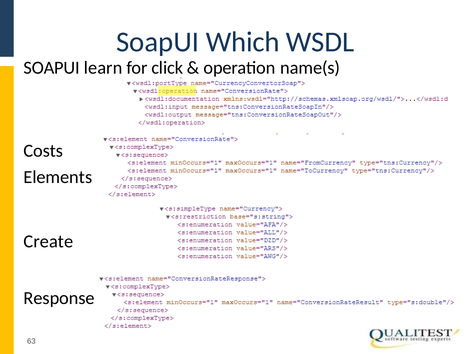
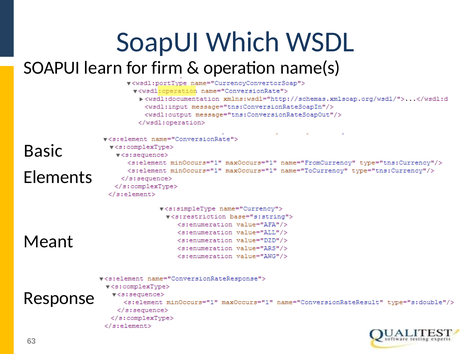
click: click -> firm (167, 68)
Costs: Costs -> Basic (43, 151)
Create: Create -> Meant (48, 242)
